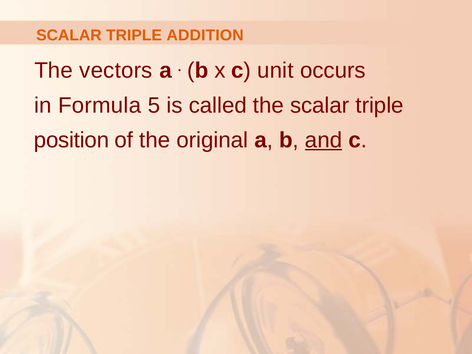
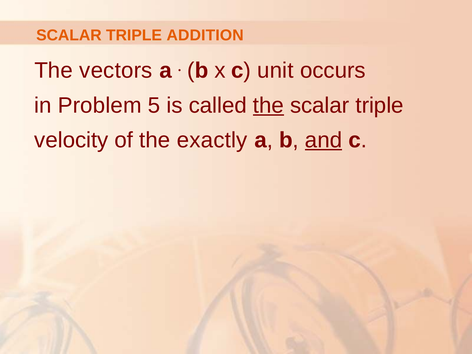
Formula: Formula -> Problem (100, 105)
the underline: none -> present (268, 105)
position: position -> velocity (71, 140)
original: original -> exactly (212, 140)
